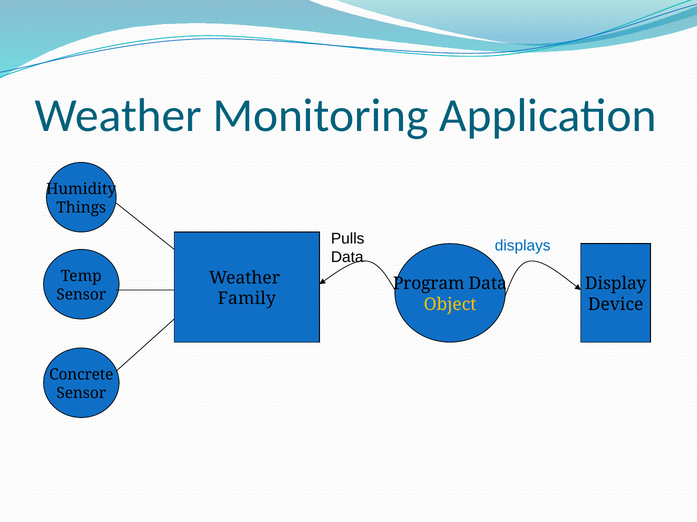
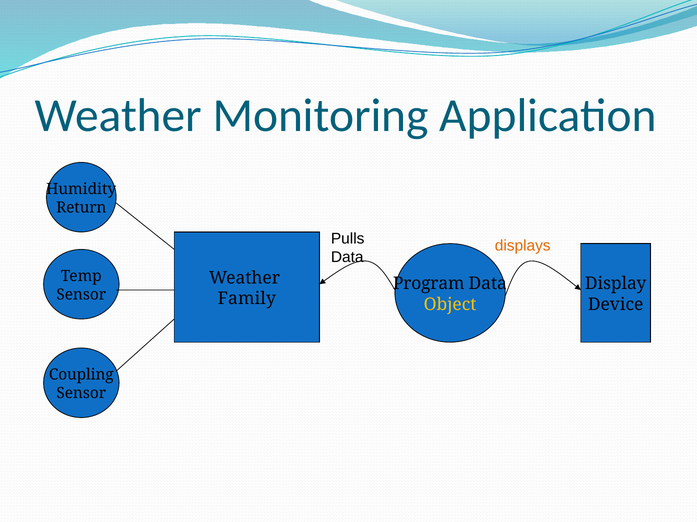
Things: Things -> Return (81, 208)
displays colour: blue -> orange (523, 246)
Concrete: Concrete -> Coupling (81, 375)
